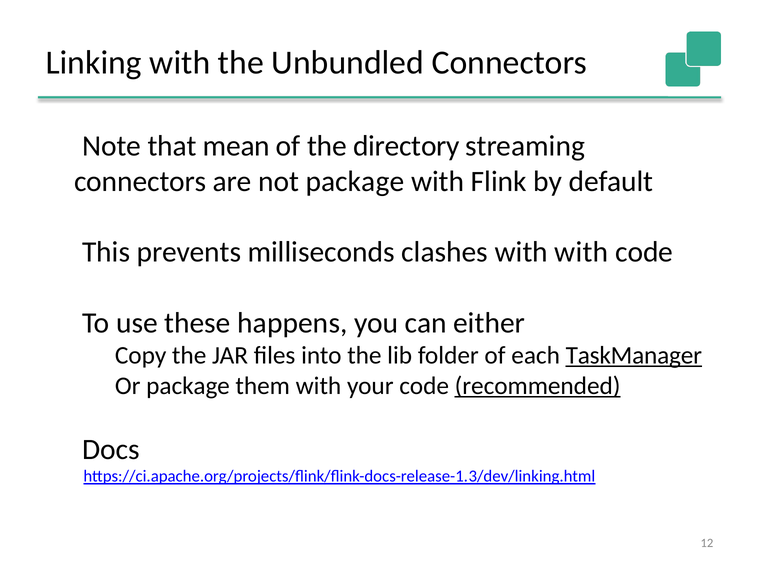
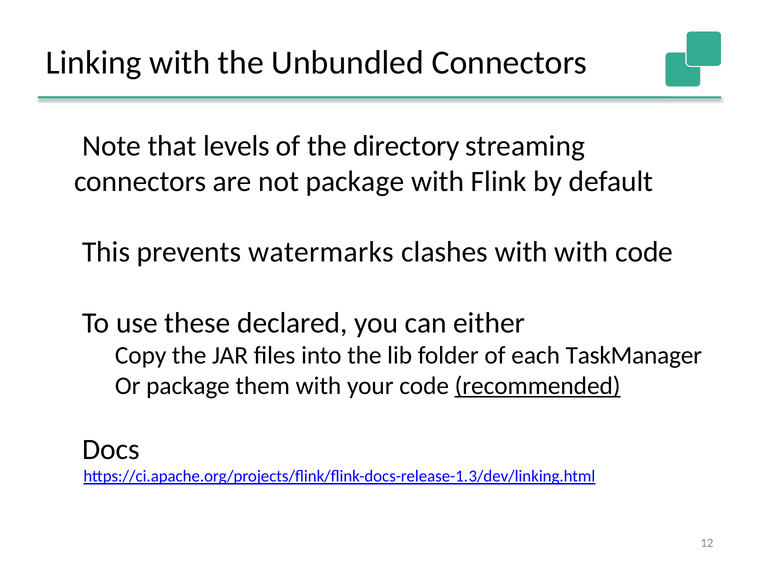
mean: mean -> levels (236, 146)
milliseconds: milliseconds -> watermarks (321, 252)
happens: happens -> declared (292, 323)
TaskManager underline: present -> none (634, 356)
